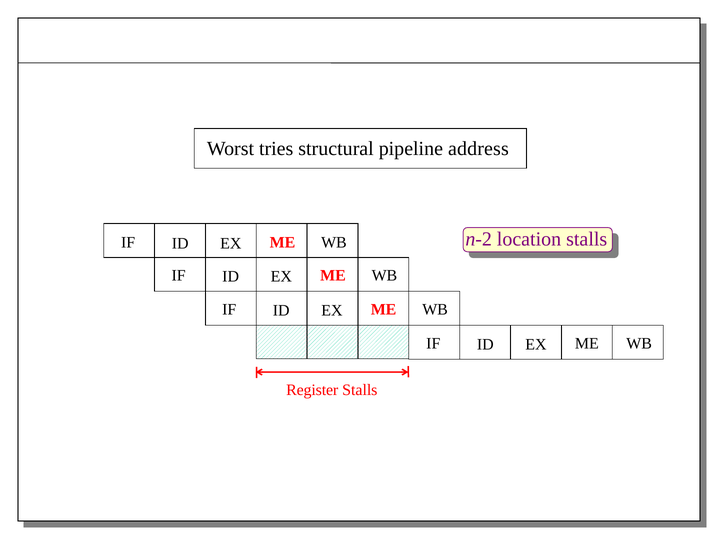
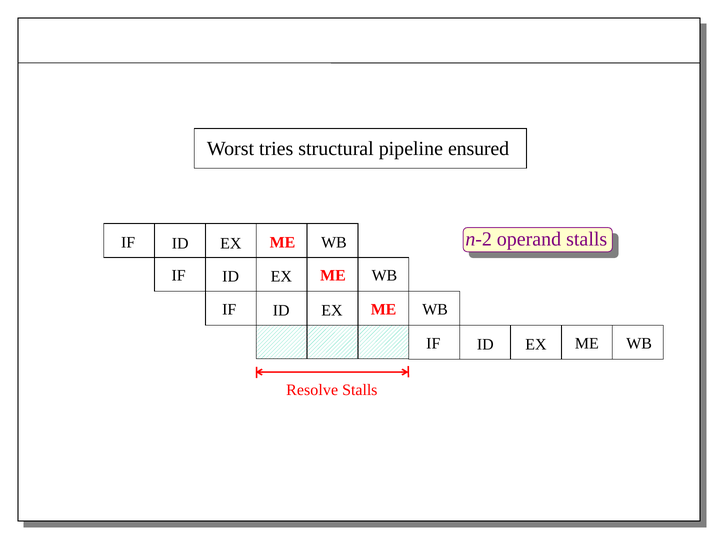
address: address -> ensured (479, 149)
location: location -> operand (529, 239)
Register: Register -> Resolve (312, 390)
